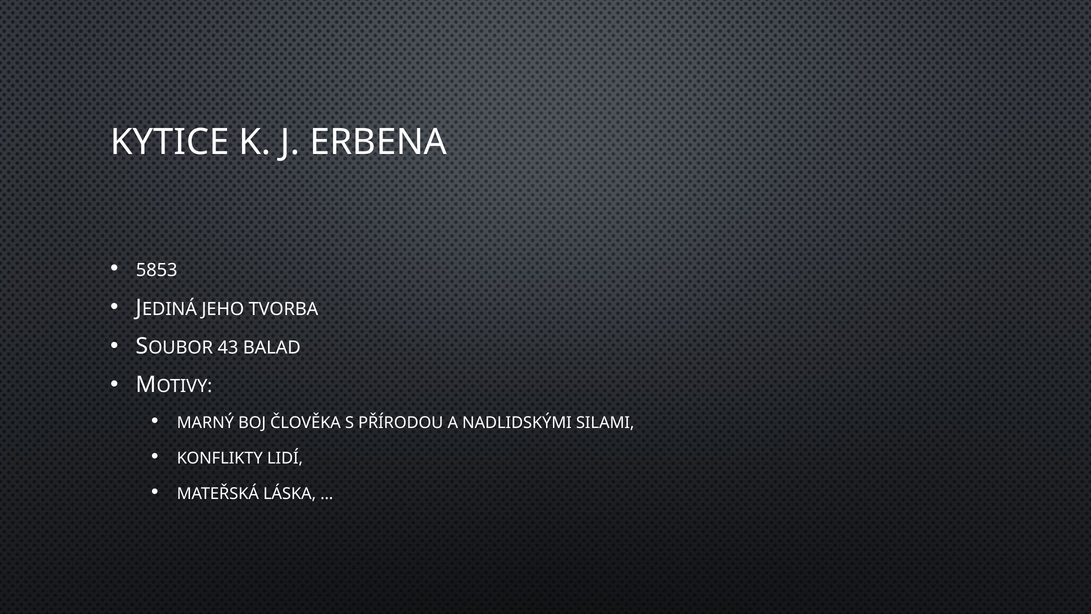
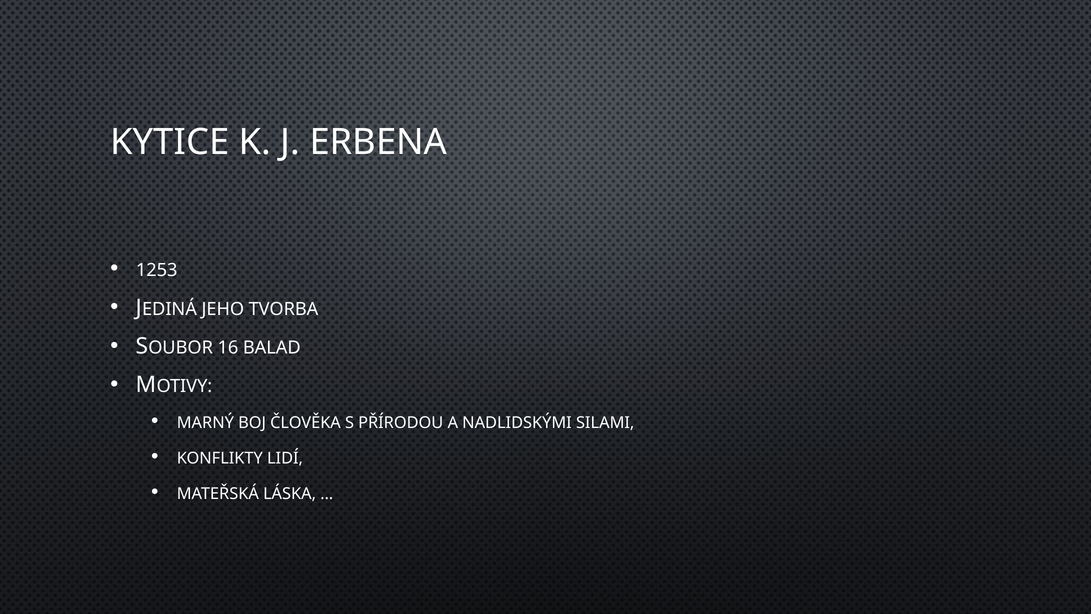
5853: 5853 -> 1253 (157, 270)
43: 43 -> 16 (228, 348)
